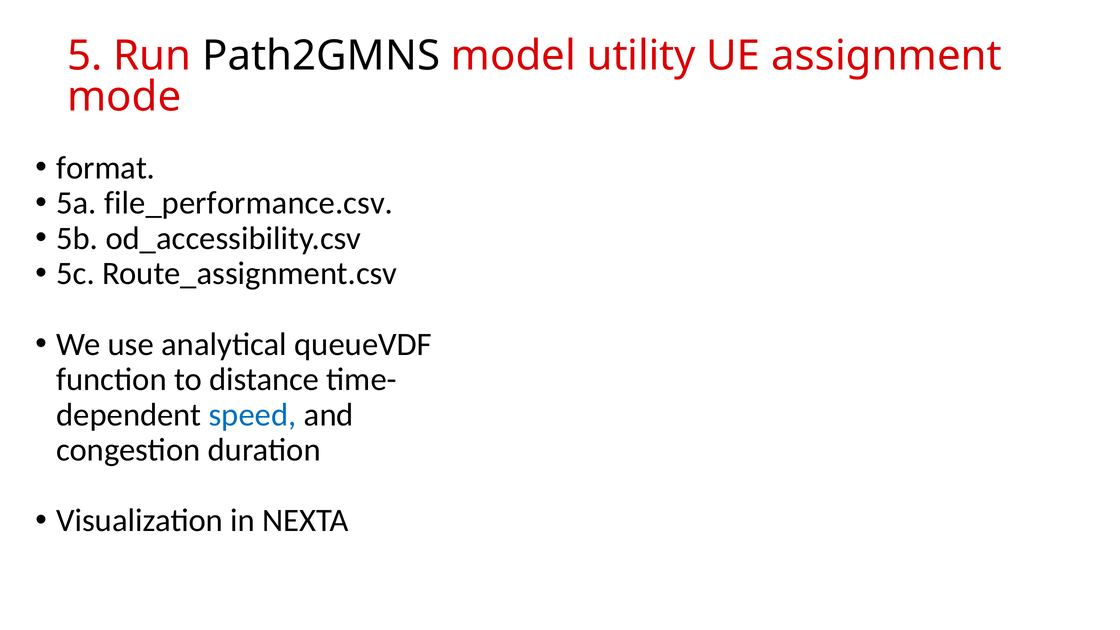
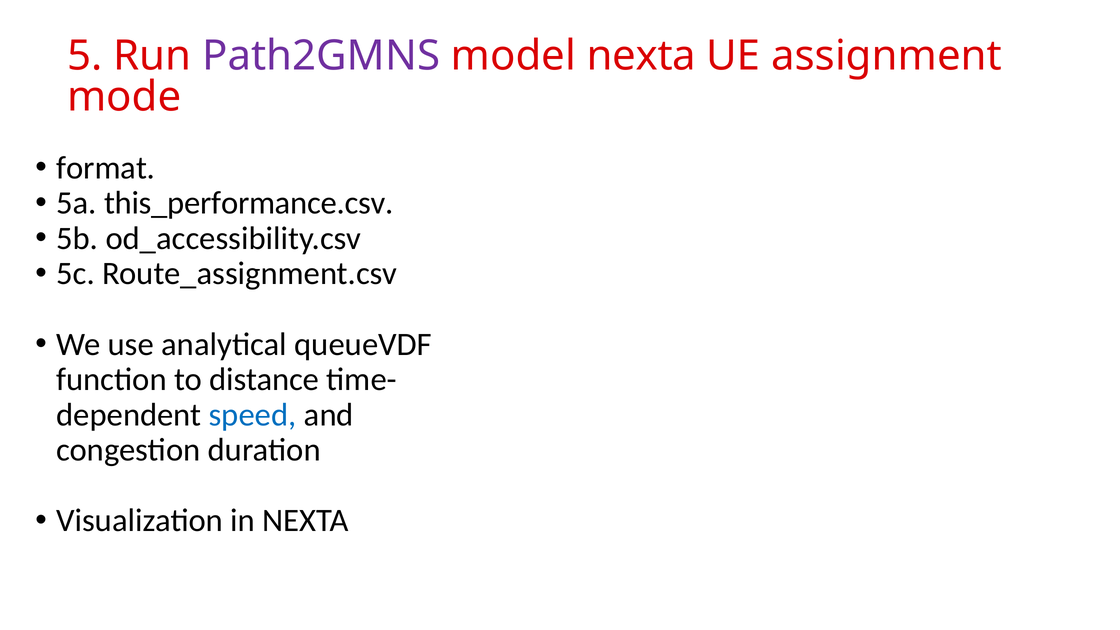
Path2GMNS colour: black -> purple (321, 56)
model utility: utility -> nexta (641, 56)
file_performance.csv: file_performance.csv -> this_performance.csv (249, 203)
